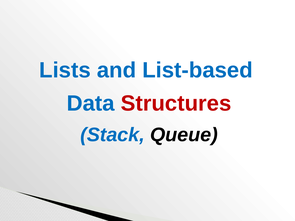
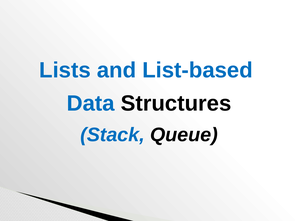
Structures colour: red -> black (176, 103)
